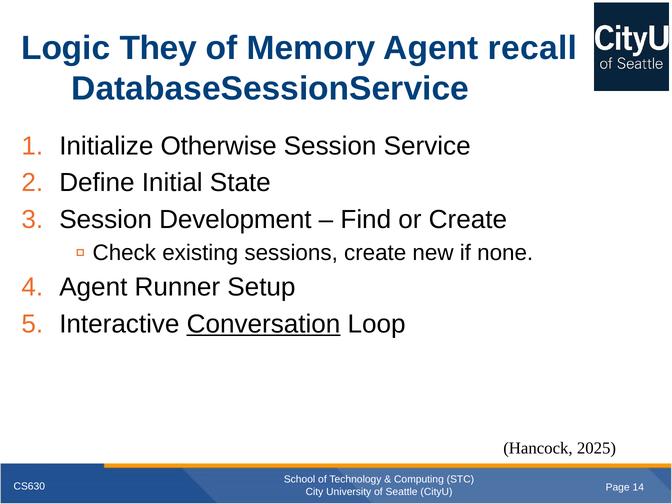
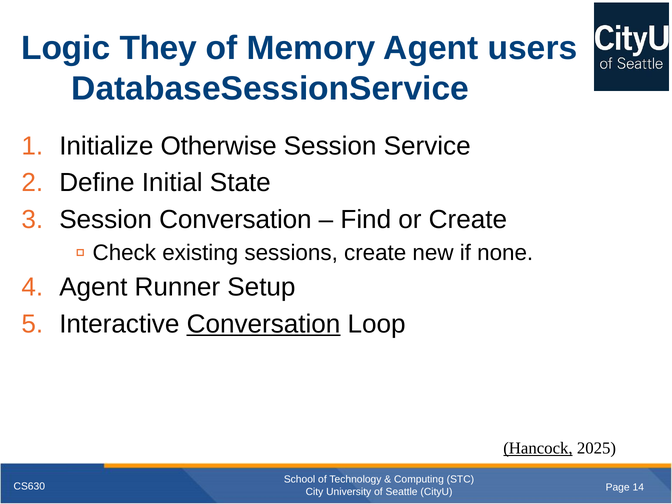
recall: recall -> users (533, 48)
Session Development: Development -> Conversation (235, 219)
Hancock underline: none -> present (538, 448)
